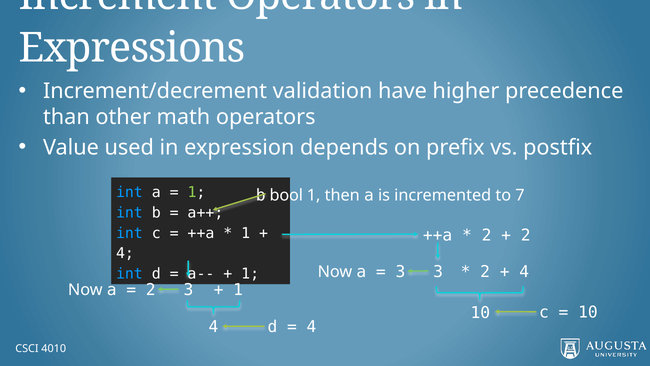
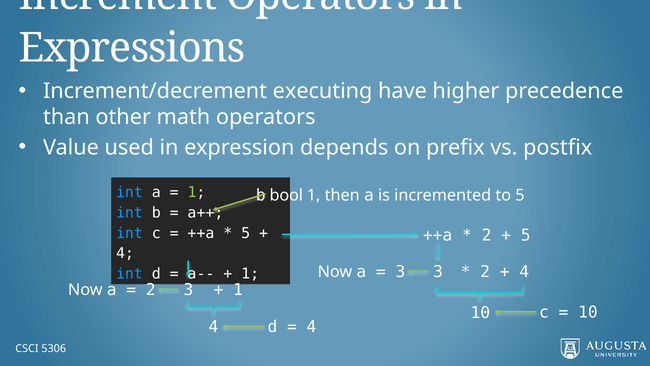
validation: validation -> executing (323, 91)
to 7: 7 -> 5 (520, 195)
1: 1 -> 5 (246, 233)
2: 2 -> 5 (526, 235)
4010: 4010 -> 5306 (54, 349)
